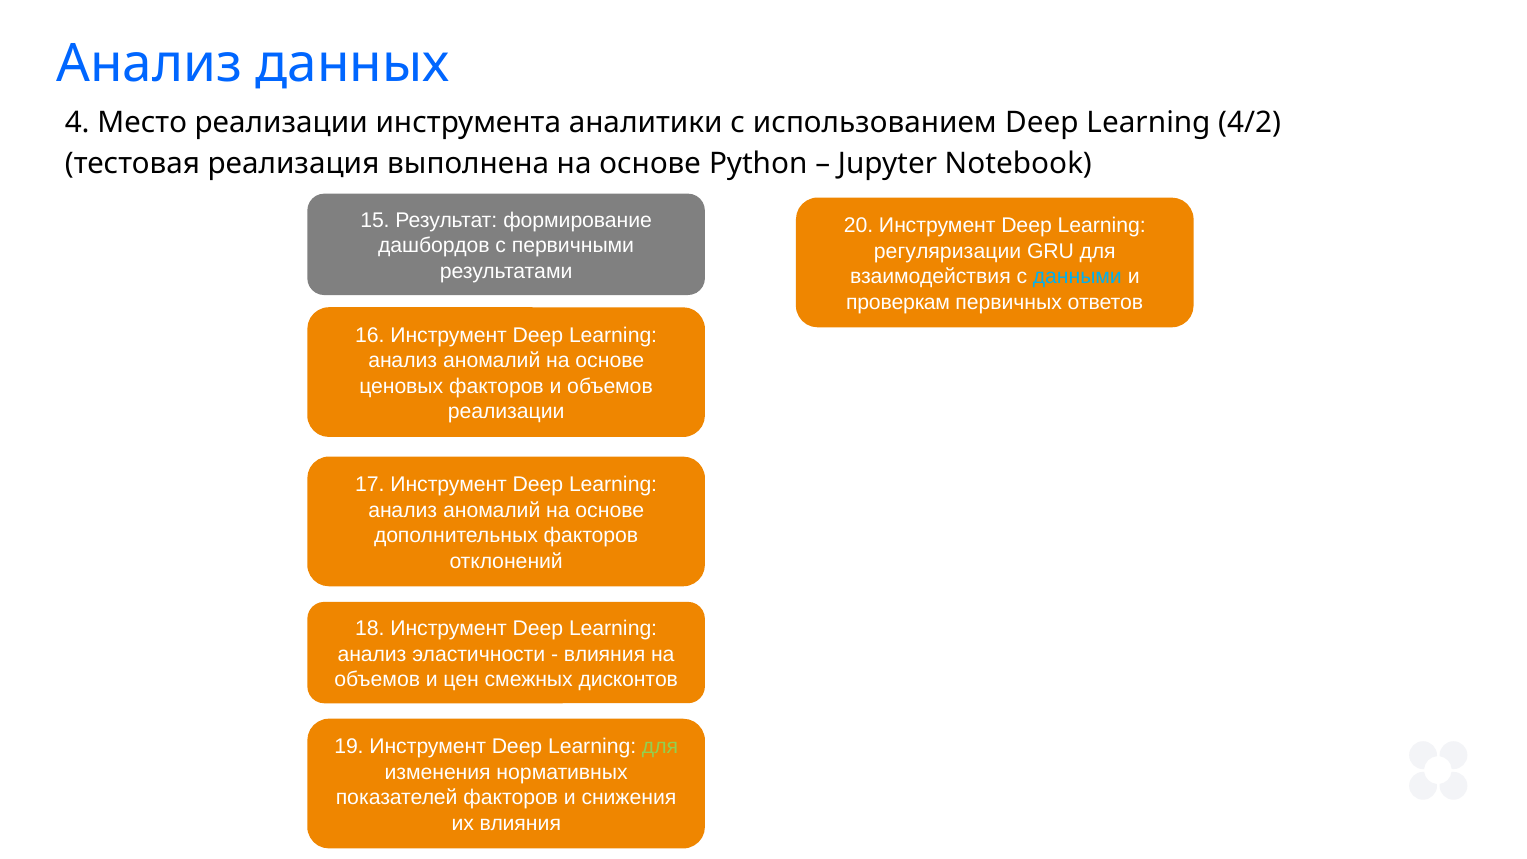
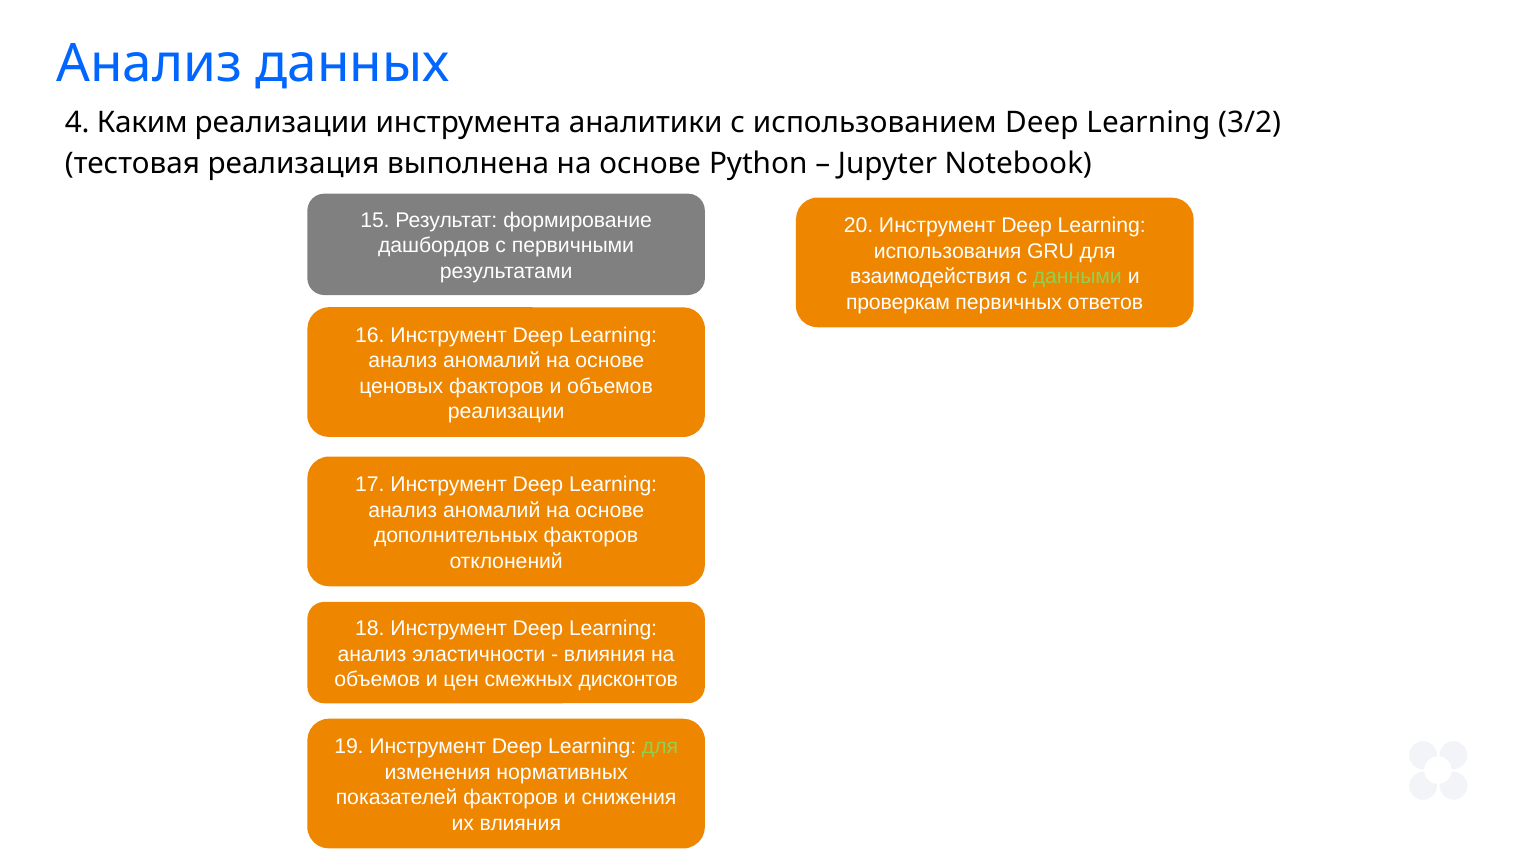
Место: Место -> Каким (142, 123)
4/2: 4/2 -> 3/2 (1250, 123)
регуляризации: регуляризации -> использования (948, 251)
данными colour: light blue -> light green (1077, 277)
